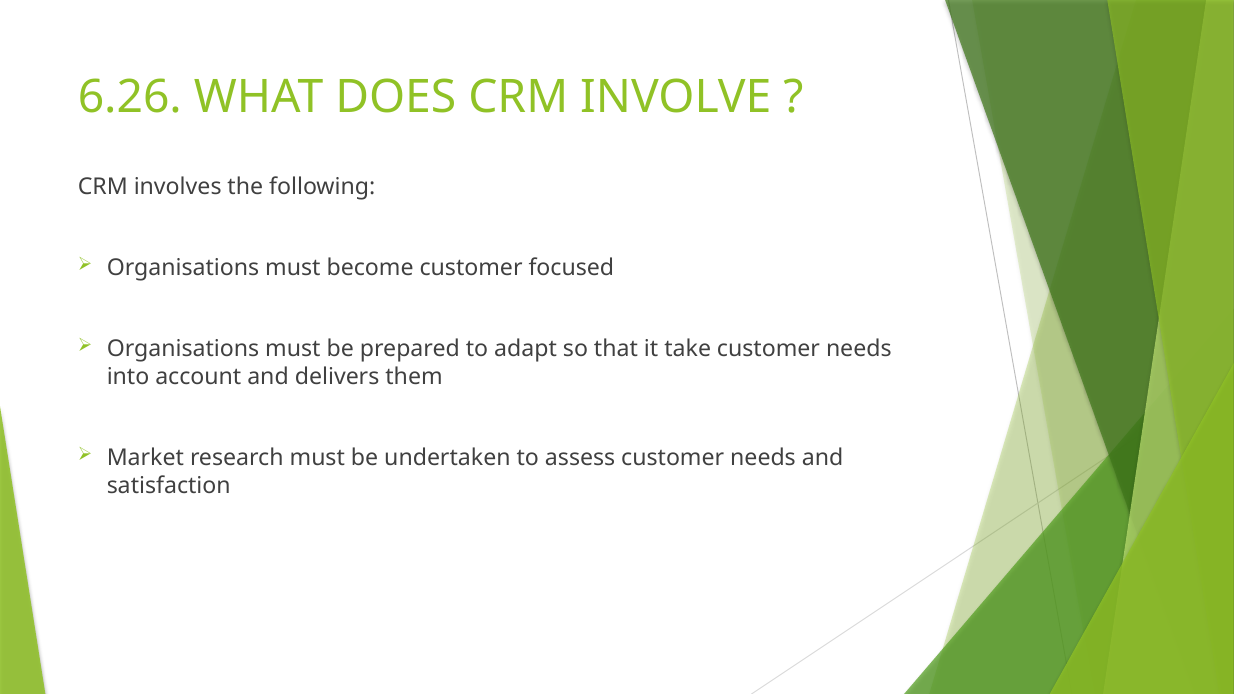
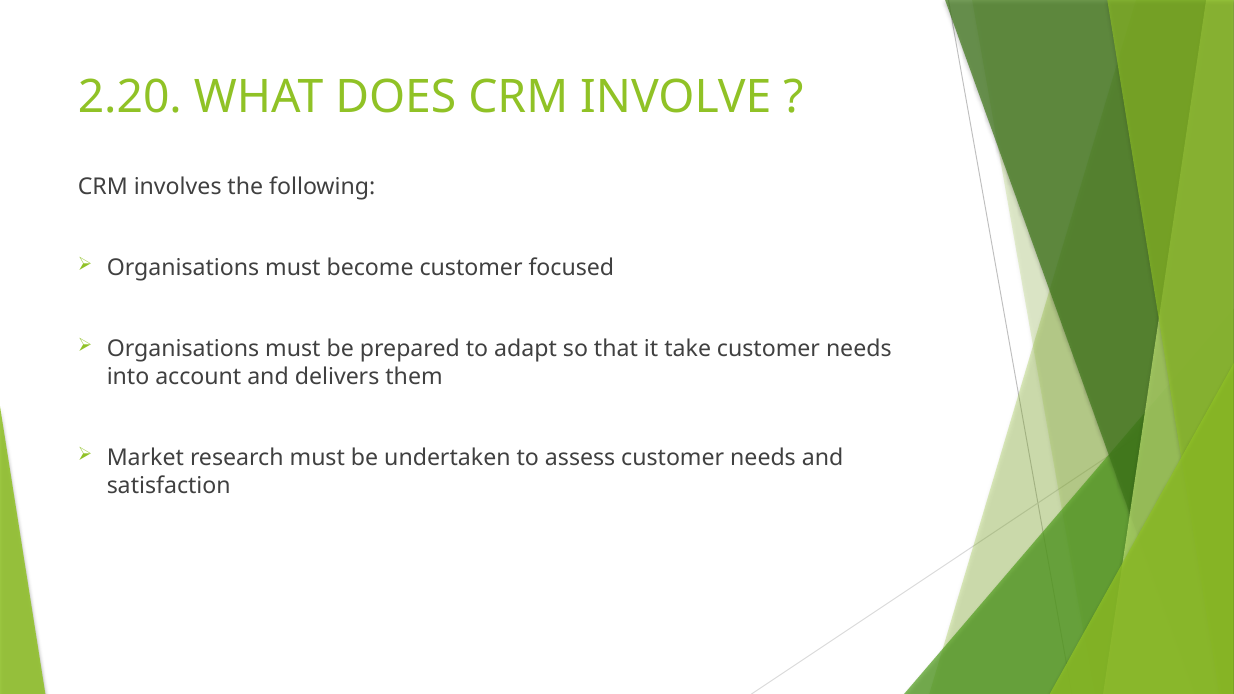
6.26: 6.26 -> 2.20 (130, 97)
